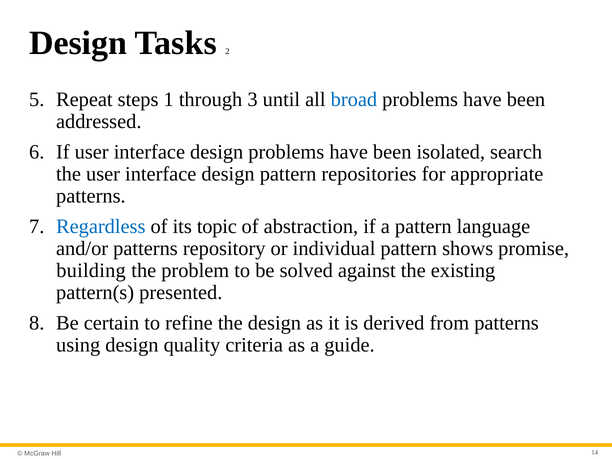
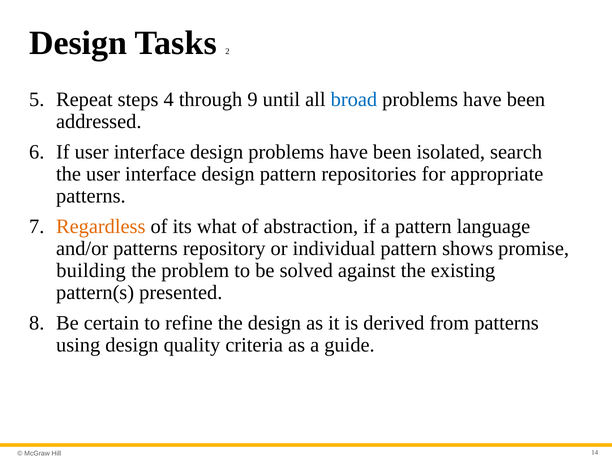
1: 1 -> 4 (169, 99)
3: 3 -> 9 (253, 99)
Regardless colour: blue -> orange (101, 227)
topic: topic -> what (217, 227)
